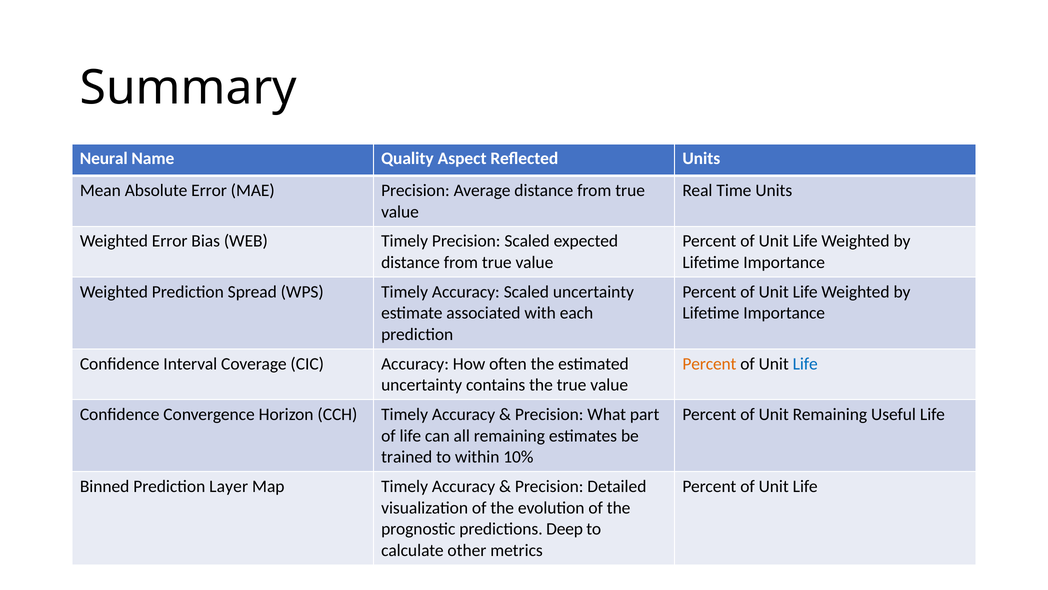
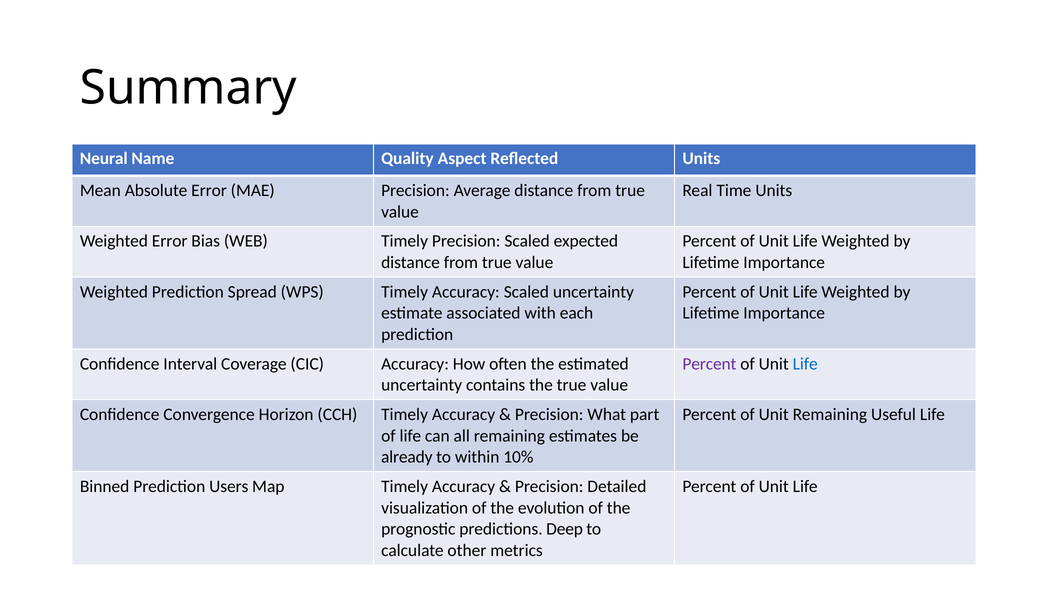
Percent colour: orange -> purple (709, 364)
trained: trained -> already (407, 457)
Layer: Layer -> Users (229, 486)
